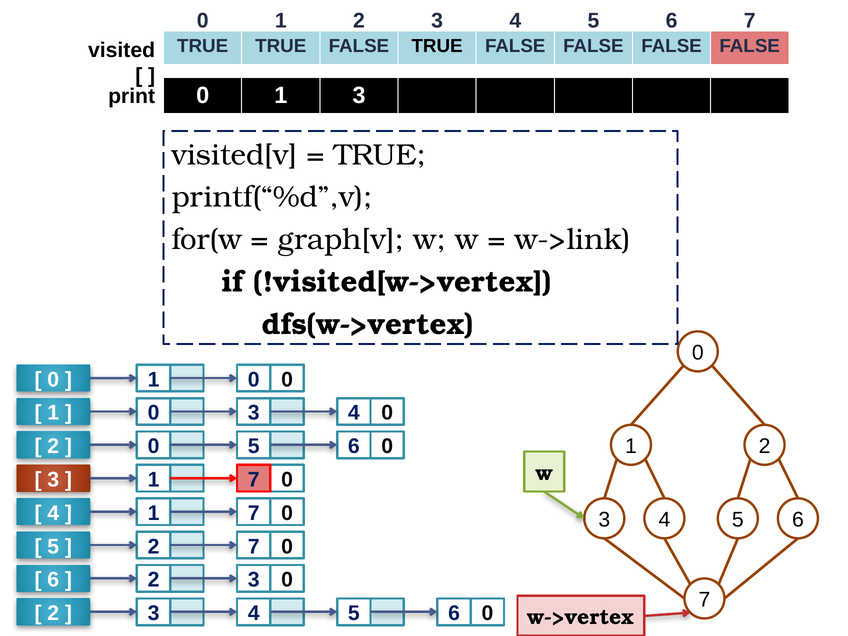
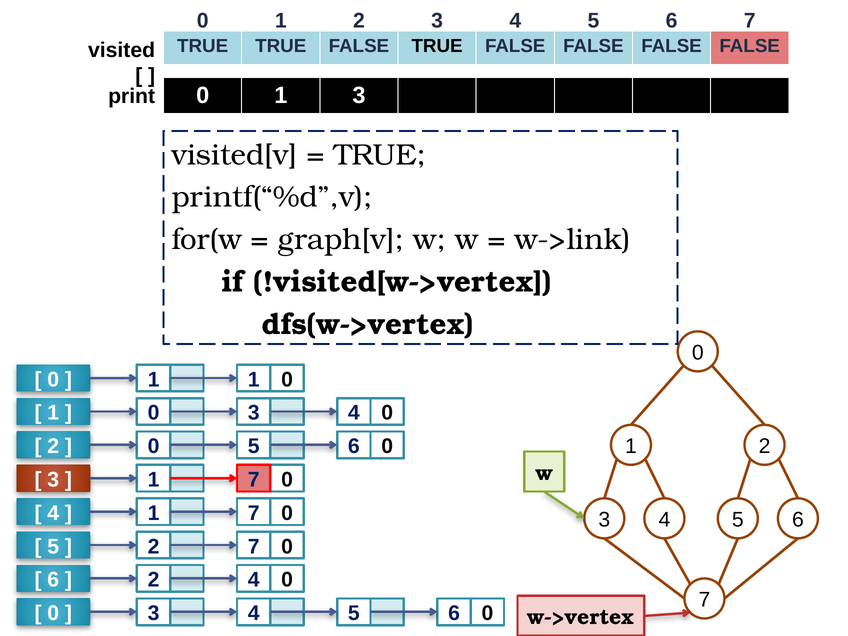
0: 0 -> 1 (254, 380)
3: 3 -> 4 (254, 580)
2: 2 -> 0 (53, 613)
